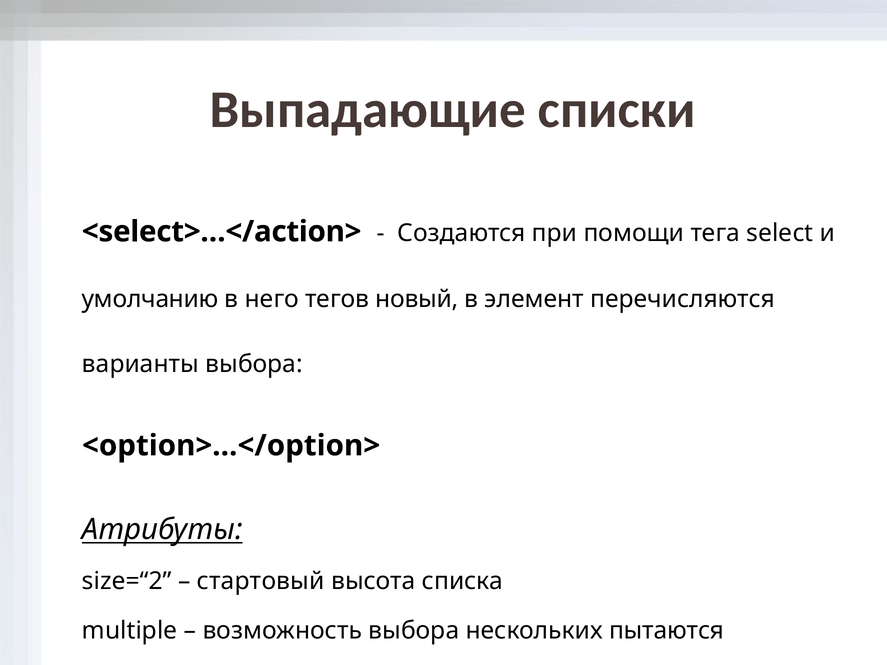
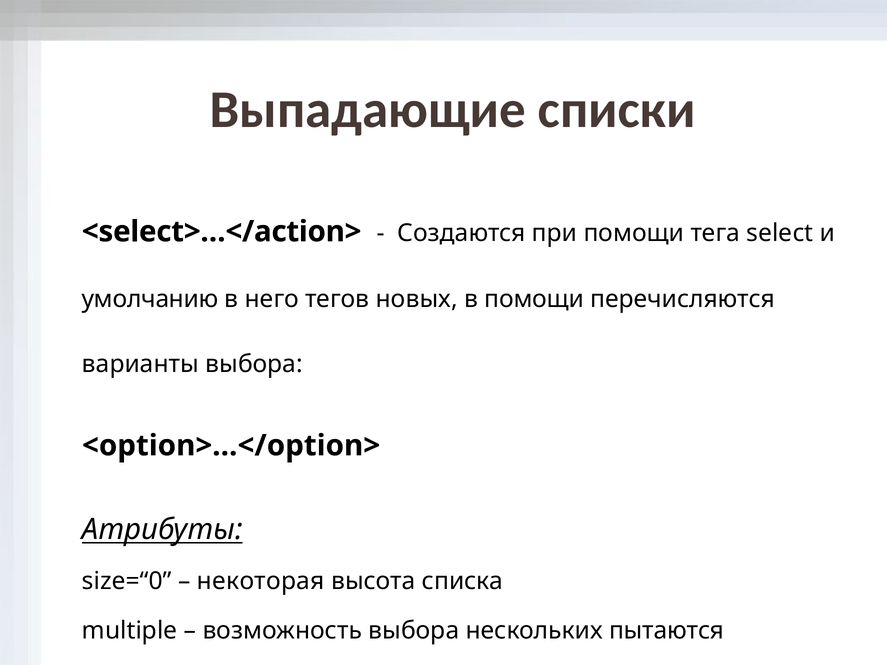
новый: новый -> новых (417, 299)
в элемент: элемент -> помощи (534, 299)
size=“2: size=“2 -> size=“0 (127, 582)
стартовый: стартовый -> некоторая (261, 582)
